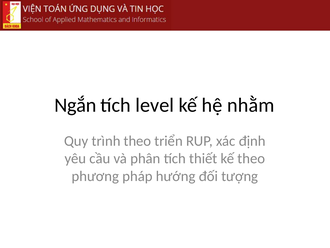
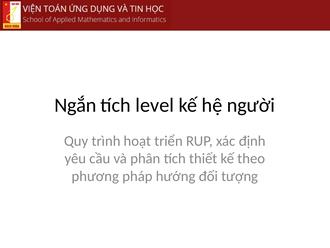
nhằm: nhằm -> người (251, 105)
trình theo: theo -> hoạt (137, 141)
